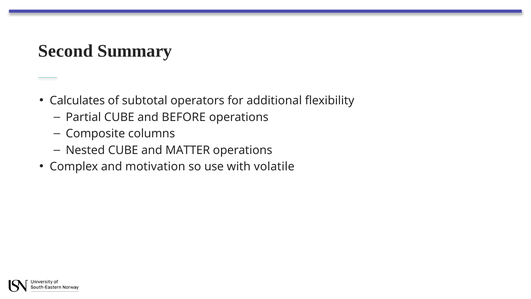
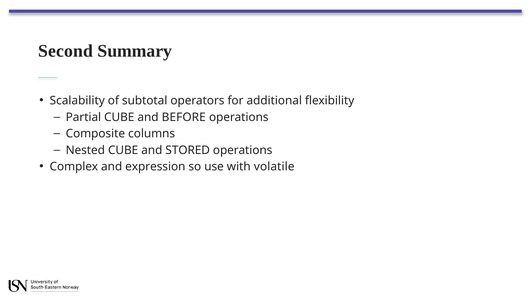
Calculates: Calculates -> Scalability (77, 101)
MATTER: MATTER -> STORED (188, 150)
motivation: motivation -> expression (155, 167)
